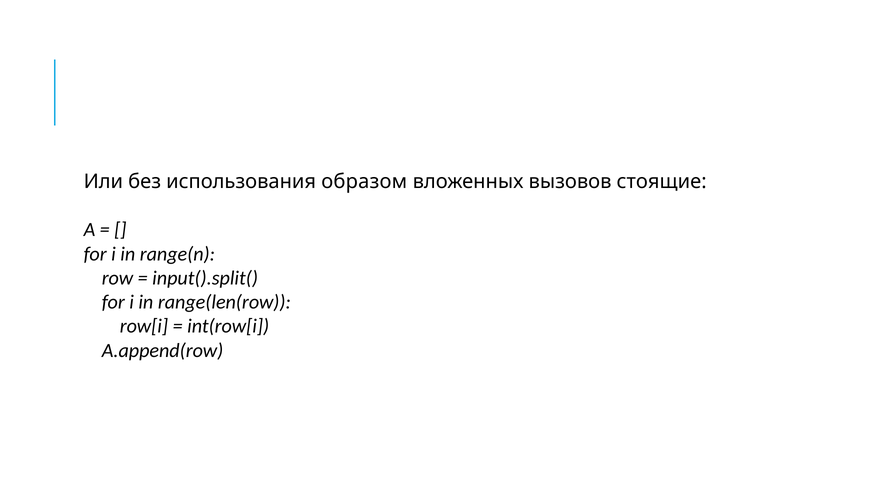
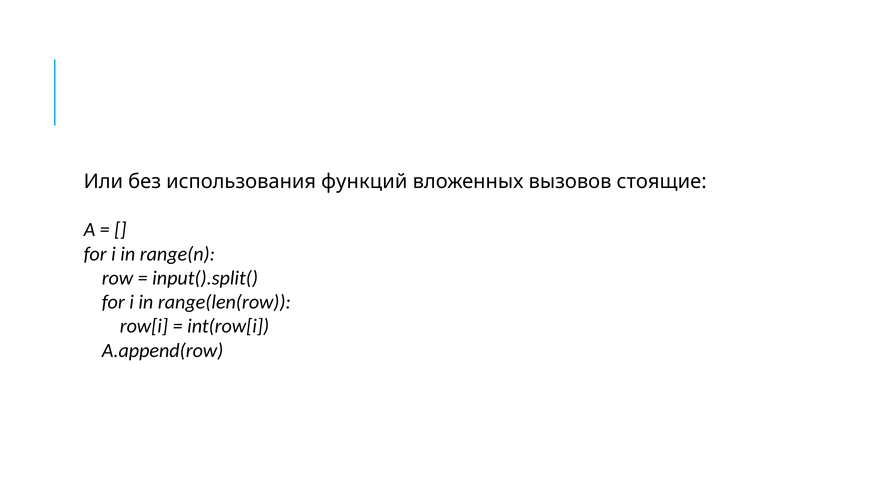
образом: образом -> функций (364, 181)
